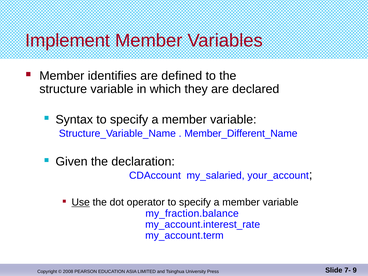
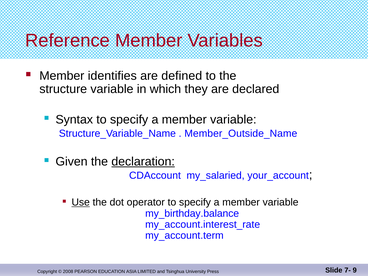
Implement: Implement -> Reference (68, 41)
Member_Different_Name: Member_Different_Name -> Member_Outside_Name (241, 133)
declaration underline: none -> present (143, 162)
my_fraction.balance: my_fraction.balance -> my_birthday.balance (192, 213)
